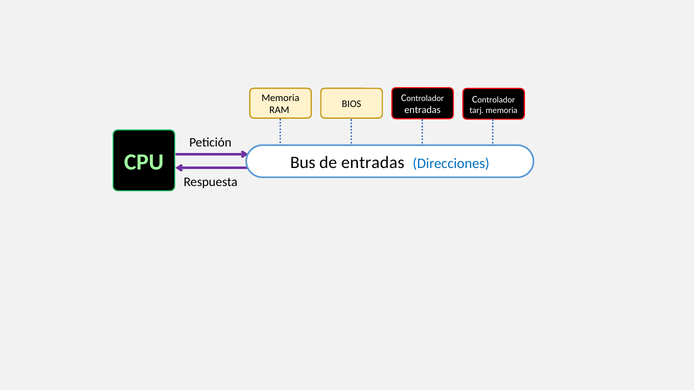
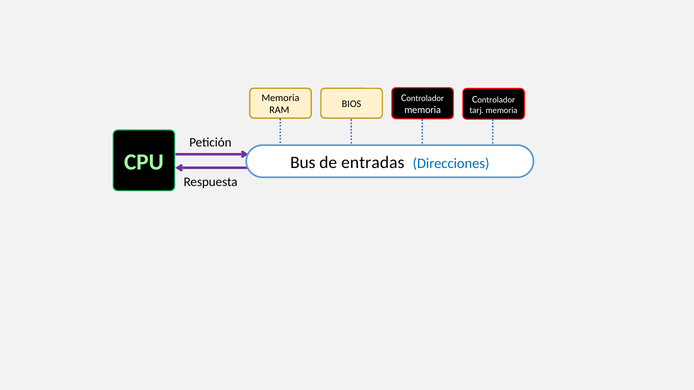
entradas: entradas -> memoria (423, 110)
